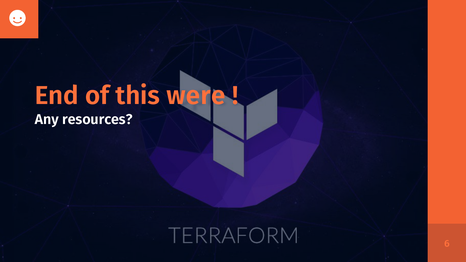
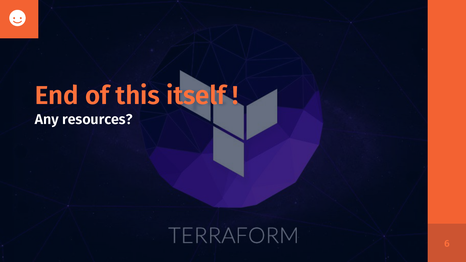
were: were -> itself (196, 96)
